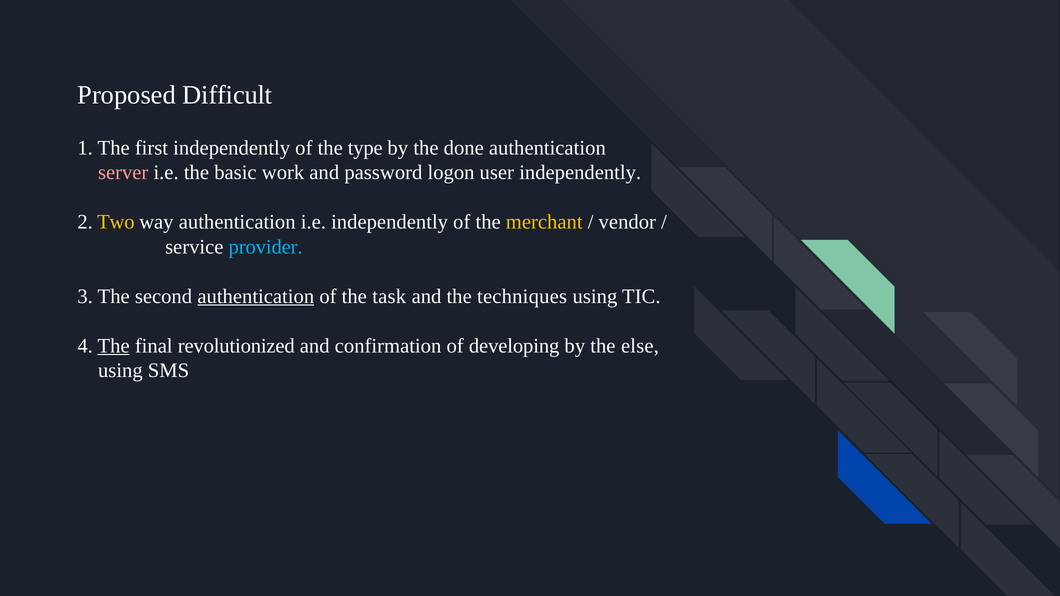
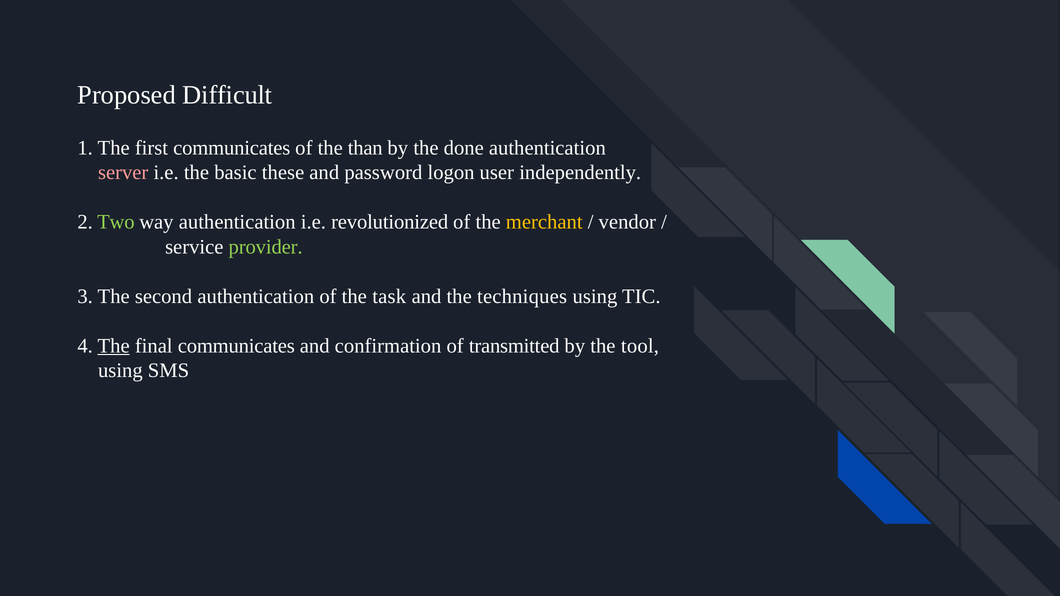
first independently: independently -> communicates (232, 148)
type: type -> than (365, 148)
work: work -> these (283, 173)
Two colour: yellow -> light green (116, 222)
i.e independently: independently -> revolutionized (390, 222)
provider colour: light blue -> light green (266, 247)
authentication underline: present -> none (256, 296)
final revolutionized: revolutionized -> communicates (236, 346)
developing: developing -> transmitted (514, 346)
else: else -> tool (640, 346)
